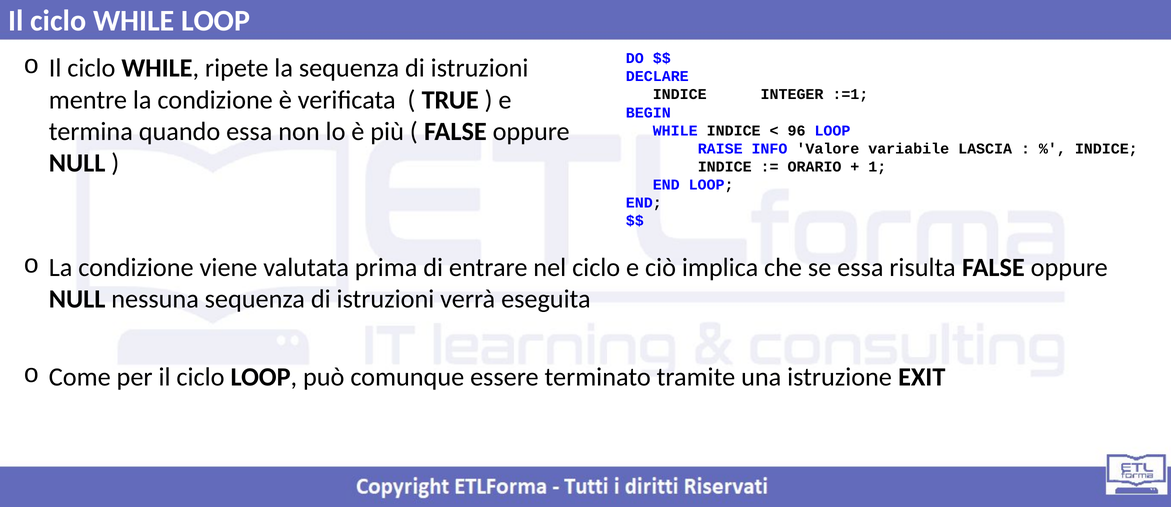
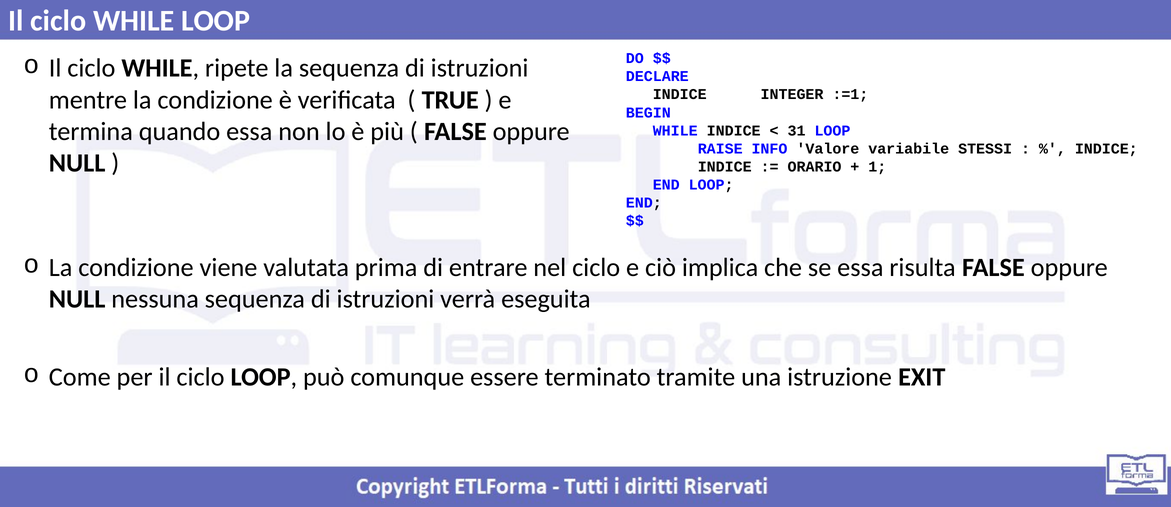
96: 96 -> 31 (797, 131)
LASCIA: LASCIA -> STESSI (985, 149)
